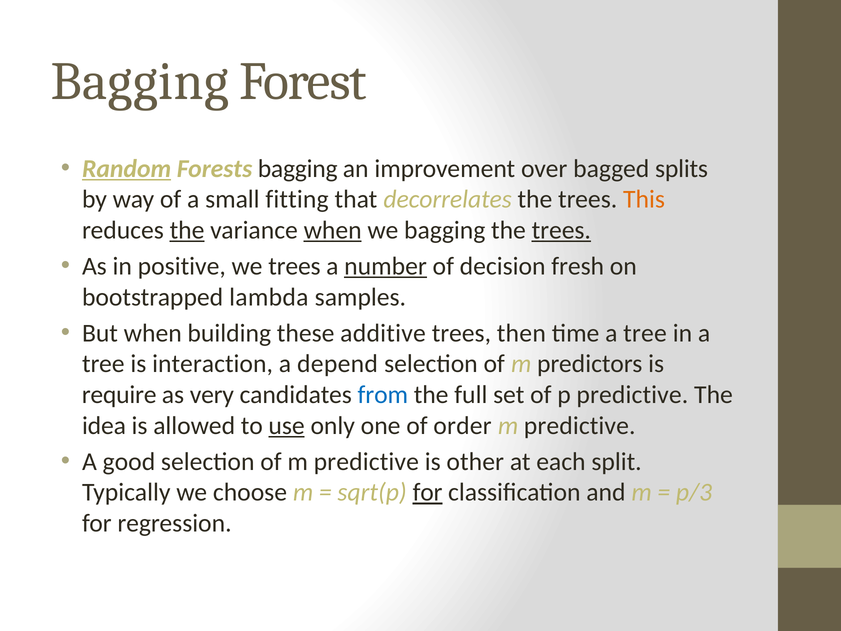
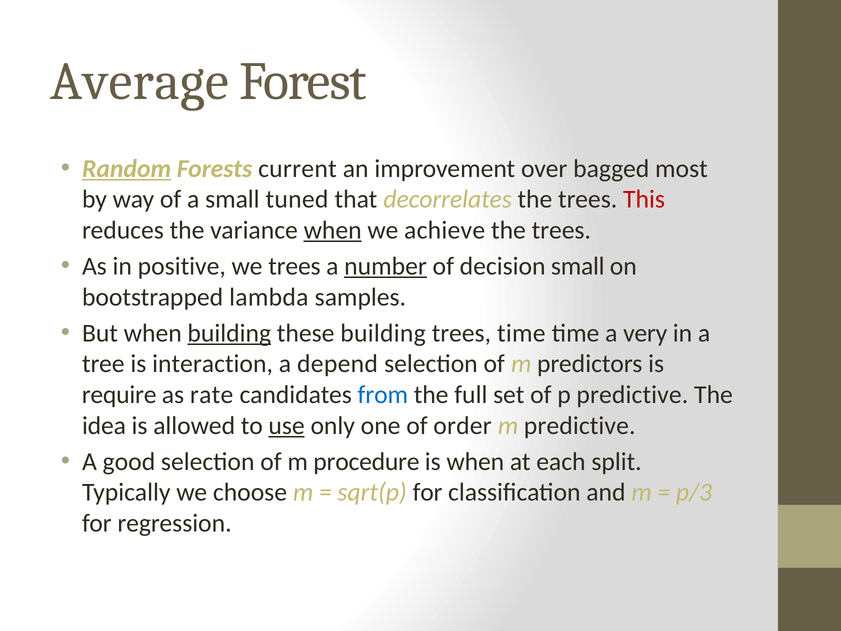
Bagging: Bagging -> Average (140, 82)
Forests bagging: bagging -> current (297, 169)
splits: splits -> most (681, 169)
fitting: fitting -> tuned (297, 199)
This colour: orange -> red (644, 199)
the underline: present -> none (187, 230)
we bagging: bagging -> achieve (445, 230)
trees underline: present -> none (561, 230)
decision fresh: fresh -> small (578, 266)
building underline: none -> present (229, 333)
these additive: additive -> building (383, 333)
trees then: then -> time (521, 333)
time a tree: tree -> very (645, 333)
very: very -> rate (212, 395)
of m predictive: predictive -> procedure (366, 461)
is other: other -> when (475, 461)
for underline: present -> none (428, 492)
